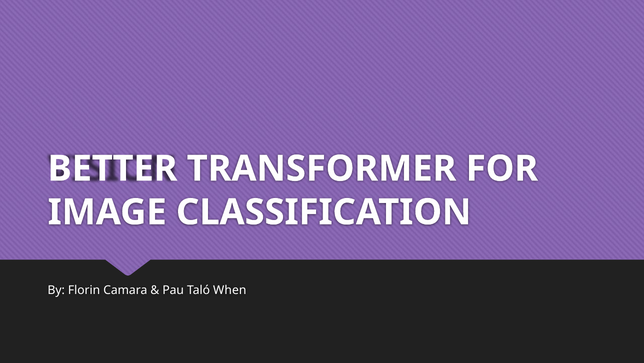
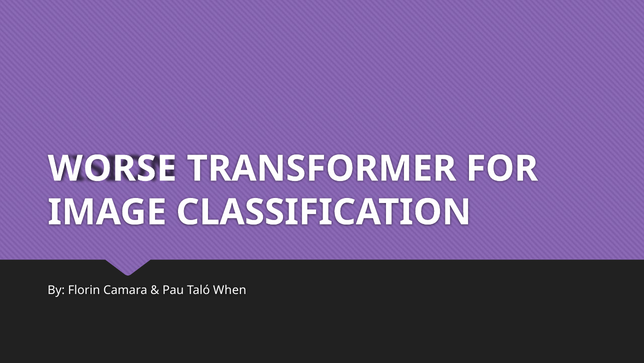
BETTER: BETTER -> WORSE (112, 168)
